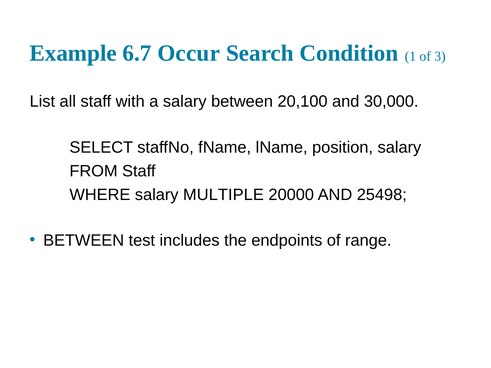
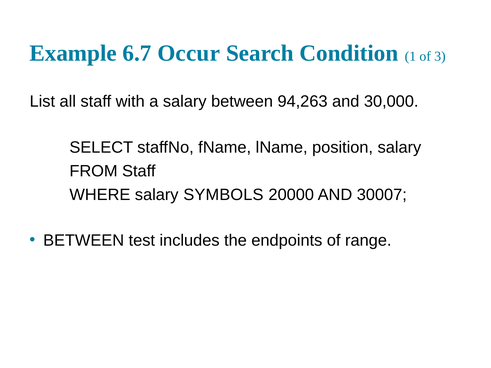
20,100: 20,100 -> 94,263 (303, 102)
MULTIPLE: MULTIPLE -> SYMBOLS (223, 195)
25498: 25498 -> 30007 (382, 195)
